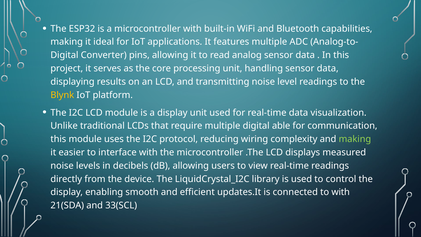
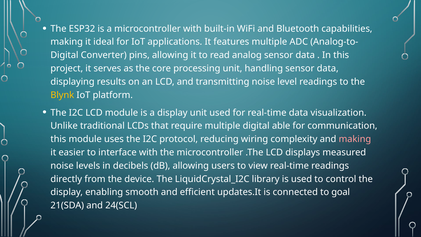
making colour: light green -> pink (355, 139)
to with: with -> goal (341, 192)
33(SCL: 33(SCL -> 24(SCL (121, 205)
